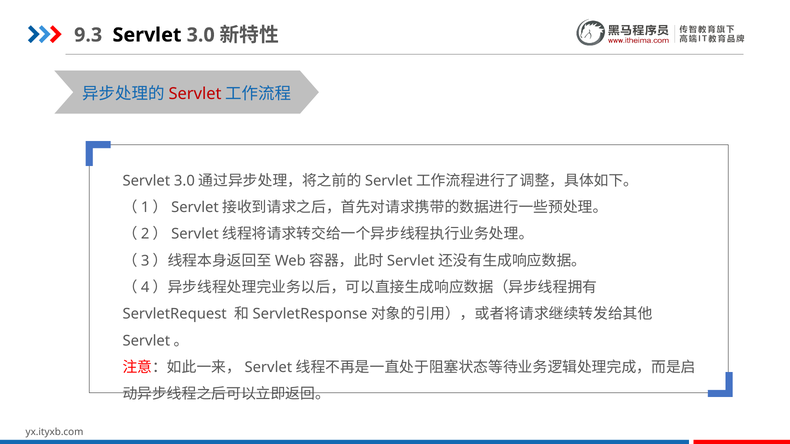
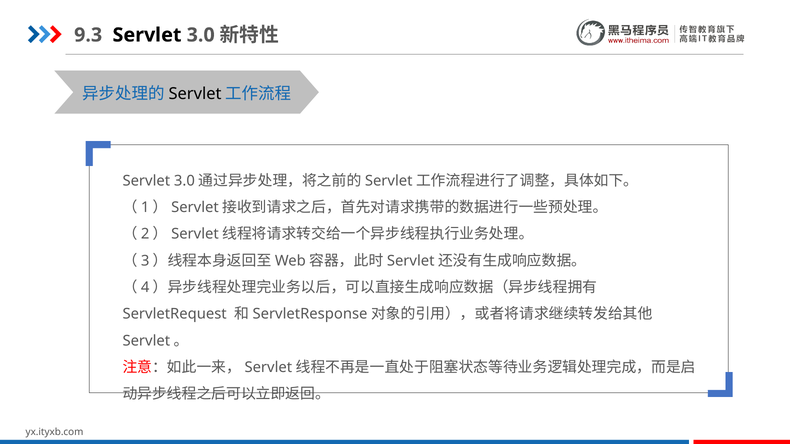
Servlet colour: red -> black (195, 94)
